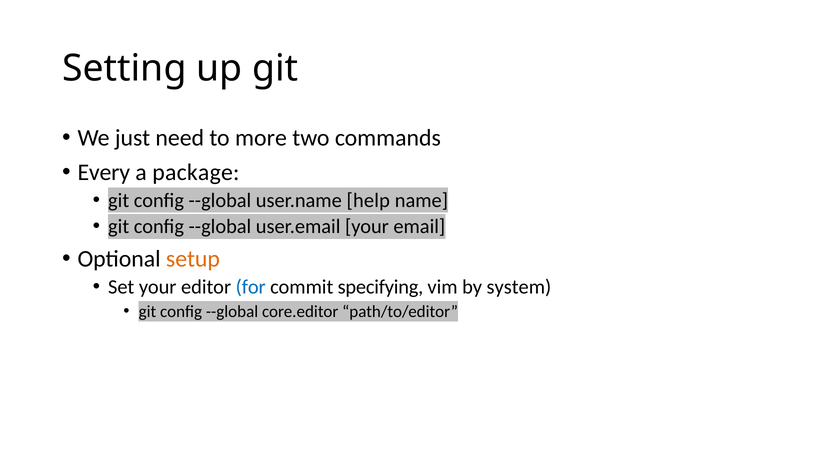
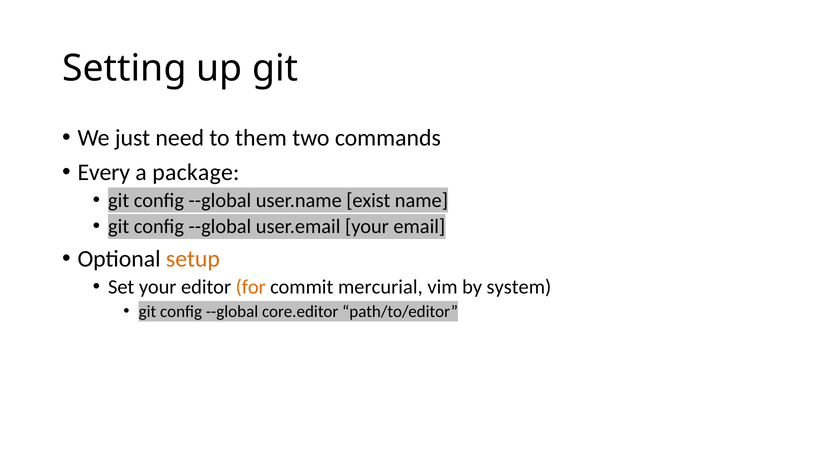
more: more -> them (261, 138)
help: help -> exist (368, 200)
for colour: blue -> orange (251, 287)
specifying: specifying -> mercurial (380, 287)
